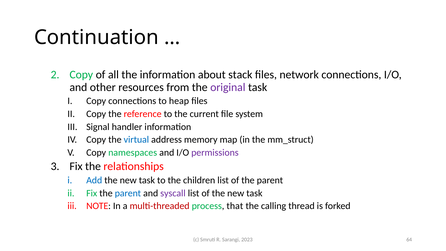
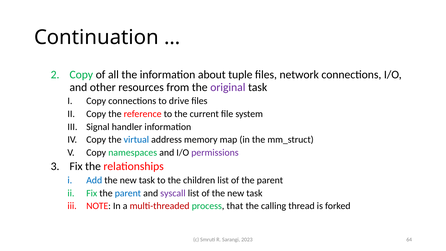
stack: stack -> tuple (240, 75)
heap: heap -> drive (179, 101)
